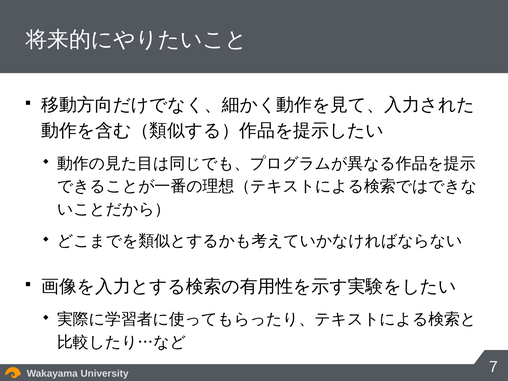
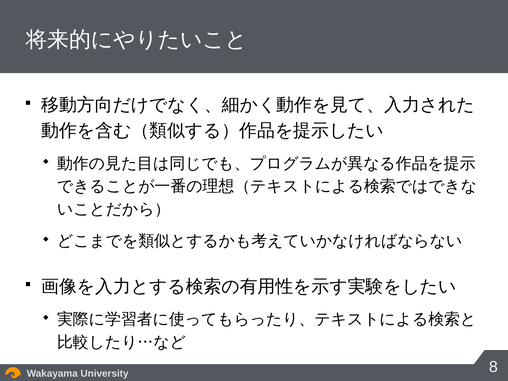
7: 7 -> 8 (493, 367)
